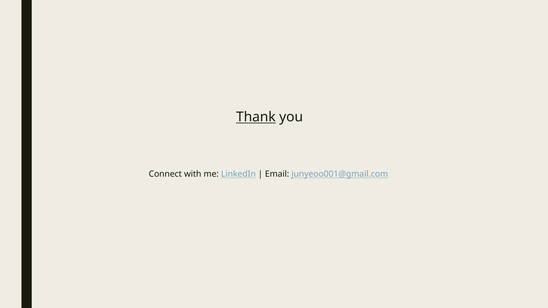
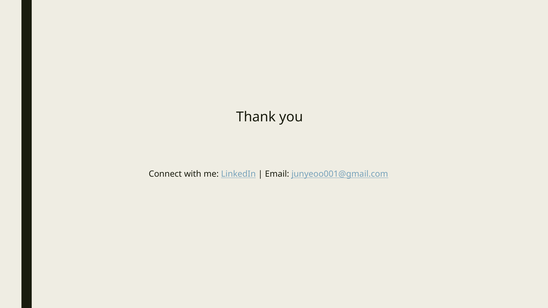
Thank underline: present -> none (256, 117)
